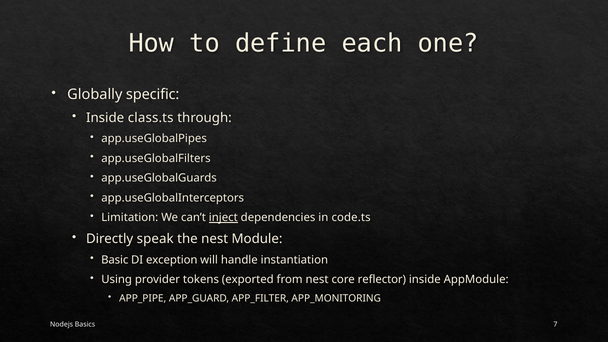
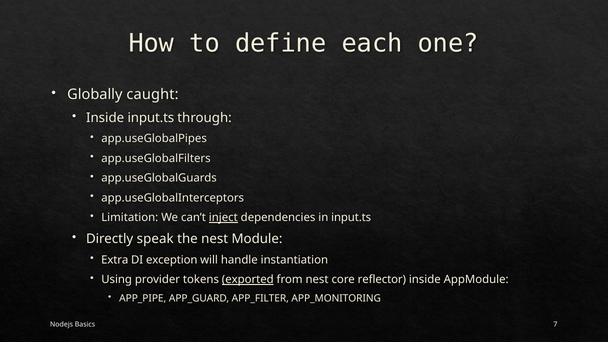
specific: specific -> caught (153, 95)
Inside class.ts: class.ts -> input.ts (151, 118)
in code.ts: code.ts -> input.ts (351, 218)
Basic: Basic -> Extra (115, 260)
exported underline: none -> present (248, 280)
